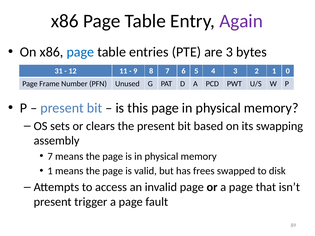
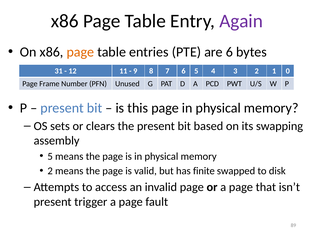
page colour: blue -> orange (80, 52)
are 3: 3 -> 6 (229, 52)
7: 7 -> 5 (50, 156)
1: 1 -> 2 (50, 171)
frees: frees -> finite (204, 171)
